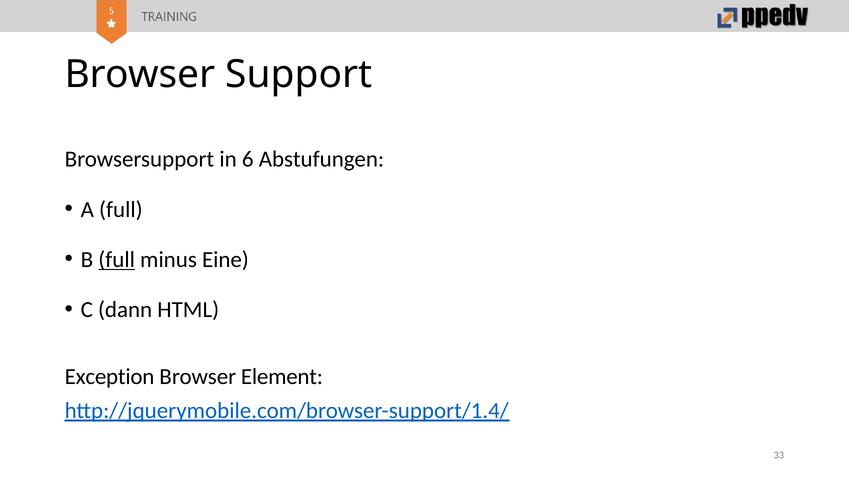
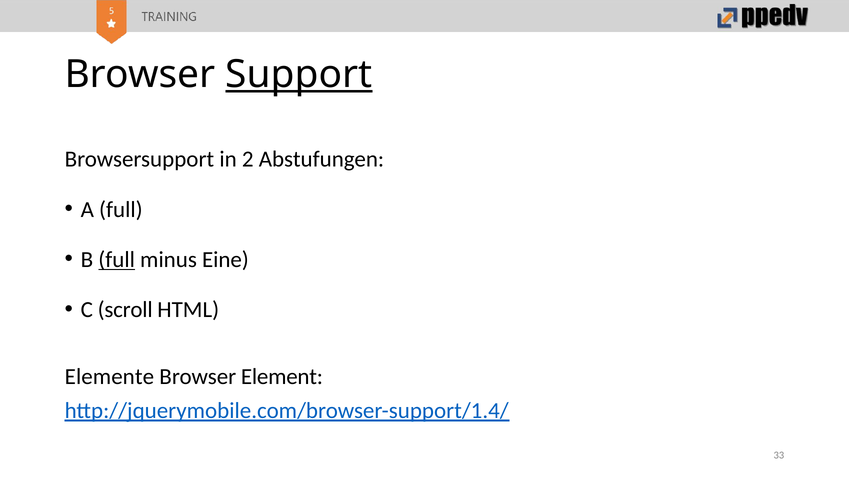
Support underline: none -> present (299, 75)
6: 6 -> 2 (248, 159)
dann: dann -> scroll (125, 310)
Exception: Exception -> Elemente (109, 377)
